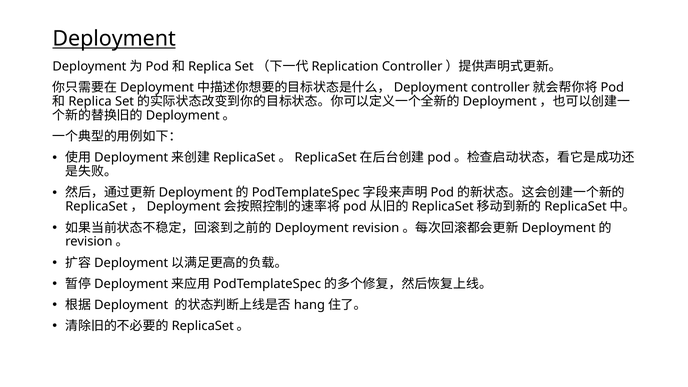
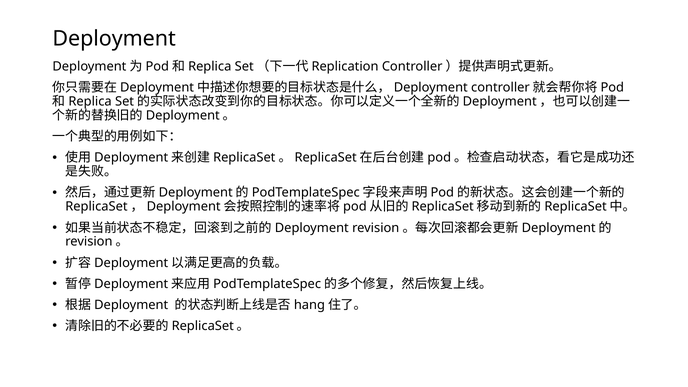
Deployment underline: present -> none (114, 39)
